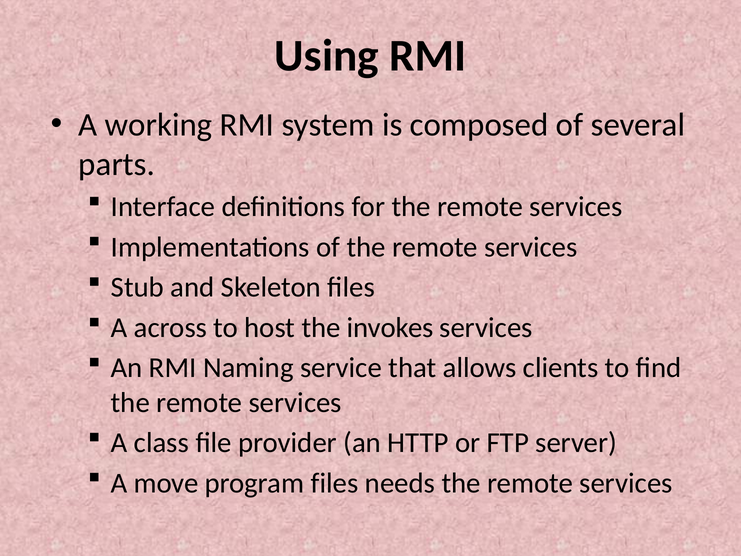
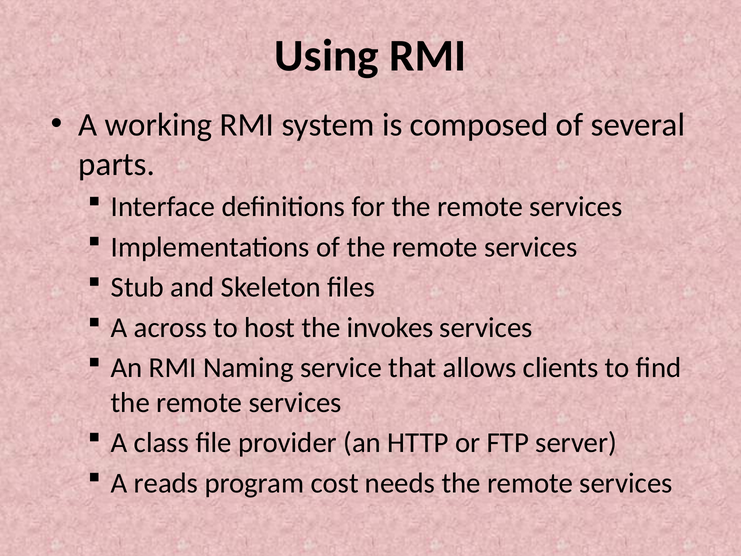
move: move -> reads (166, 483)
program files: files -> cost (335, 483)
